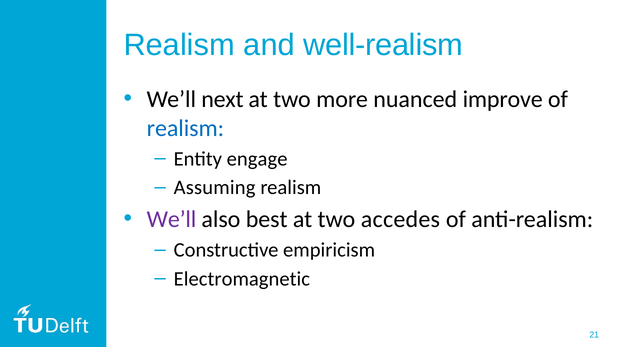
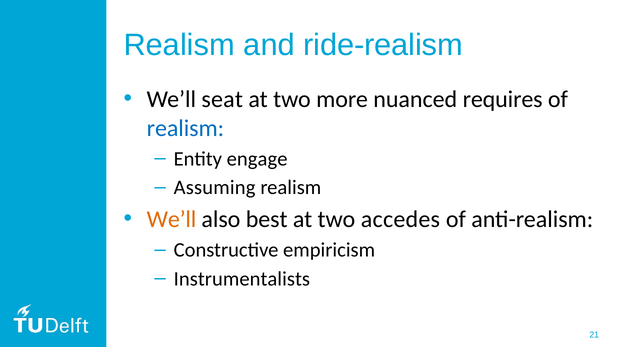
well-realism: well-realism -> ride-realism (383, 45)
next: next -> seat (222, 99)
improve: improve -> requires (503, 99)
We’ll colour: purple -> orange (171, 219)
Electromagnetic: Electromagnetic -> Instrumentalists (242, 279)
